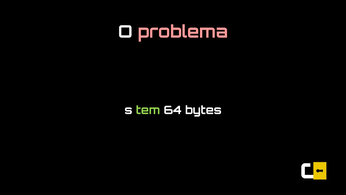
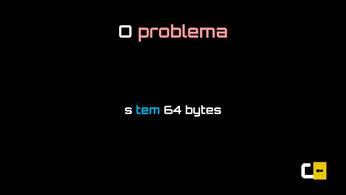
tem colour: light green -> light blue (148, 110)
